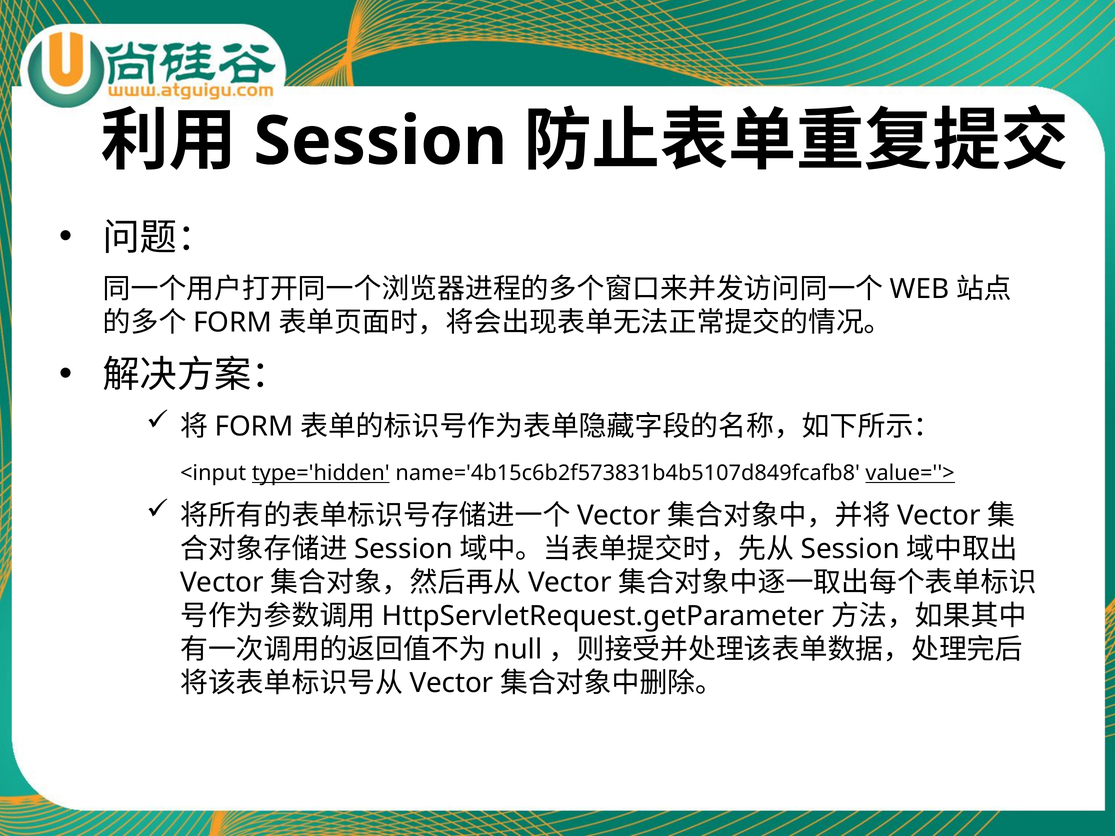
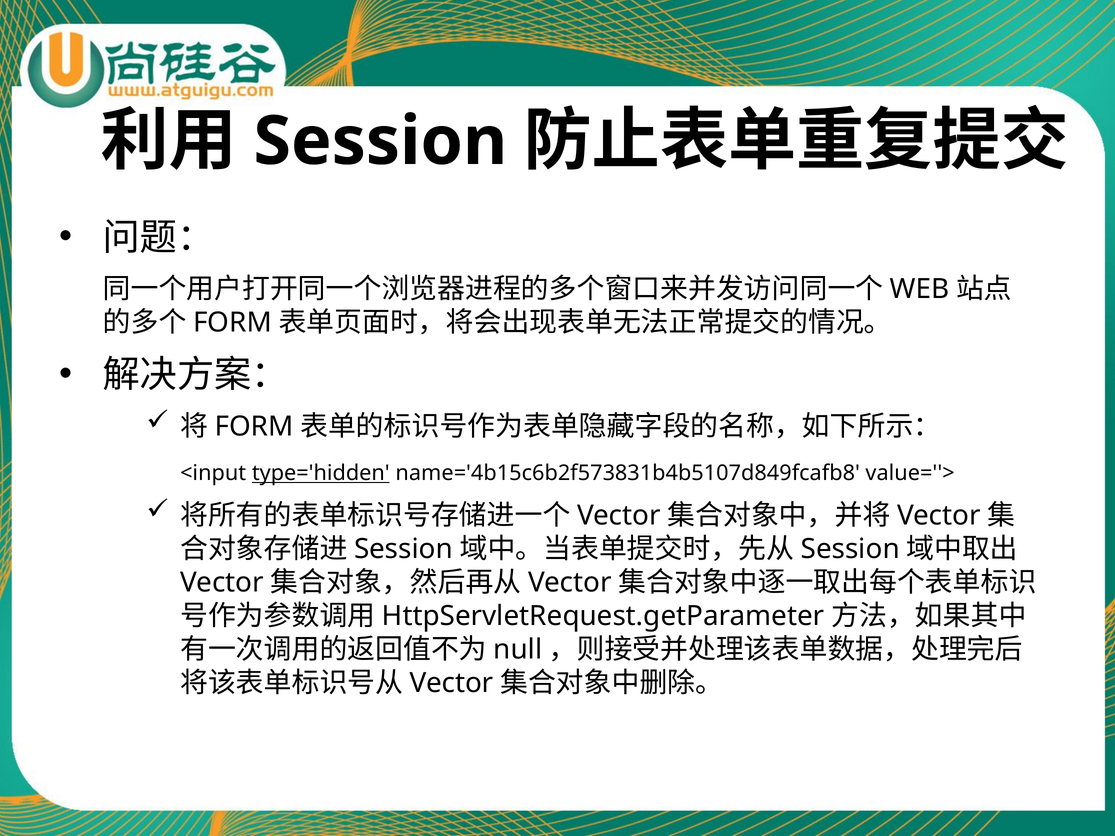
value=''> underline: present -> none (910, 473)
